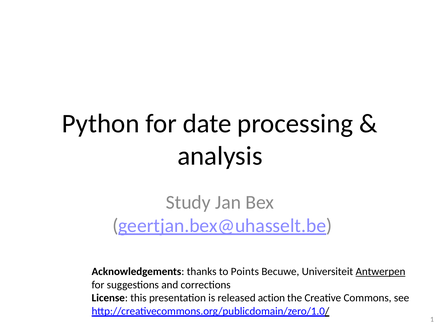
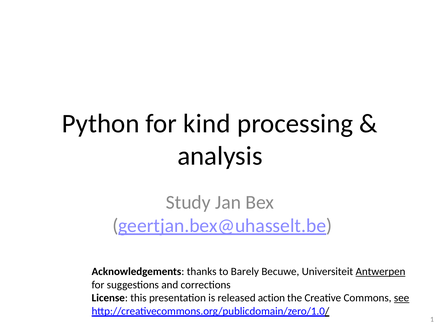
date: date -> kind (207, 124)
Points: Points -> Barely (245, 272)
see underline: none -> present (402, 298)
